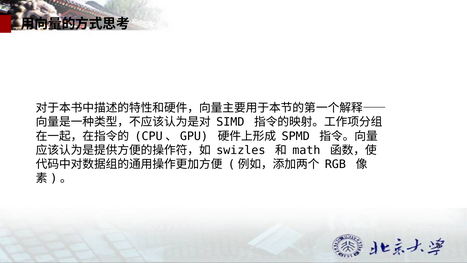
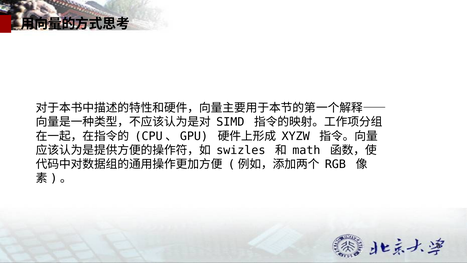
SPMD: SPMD -> XYZW (296, 136)
